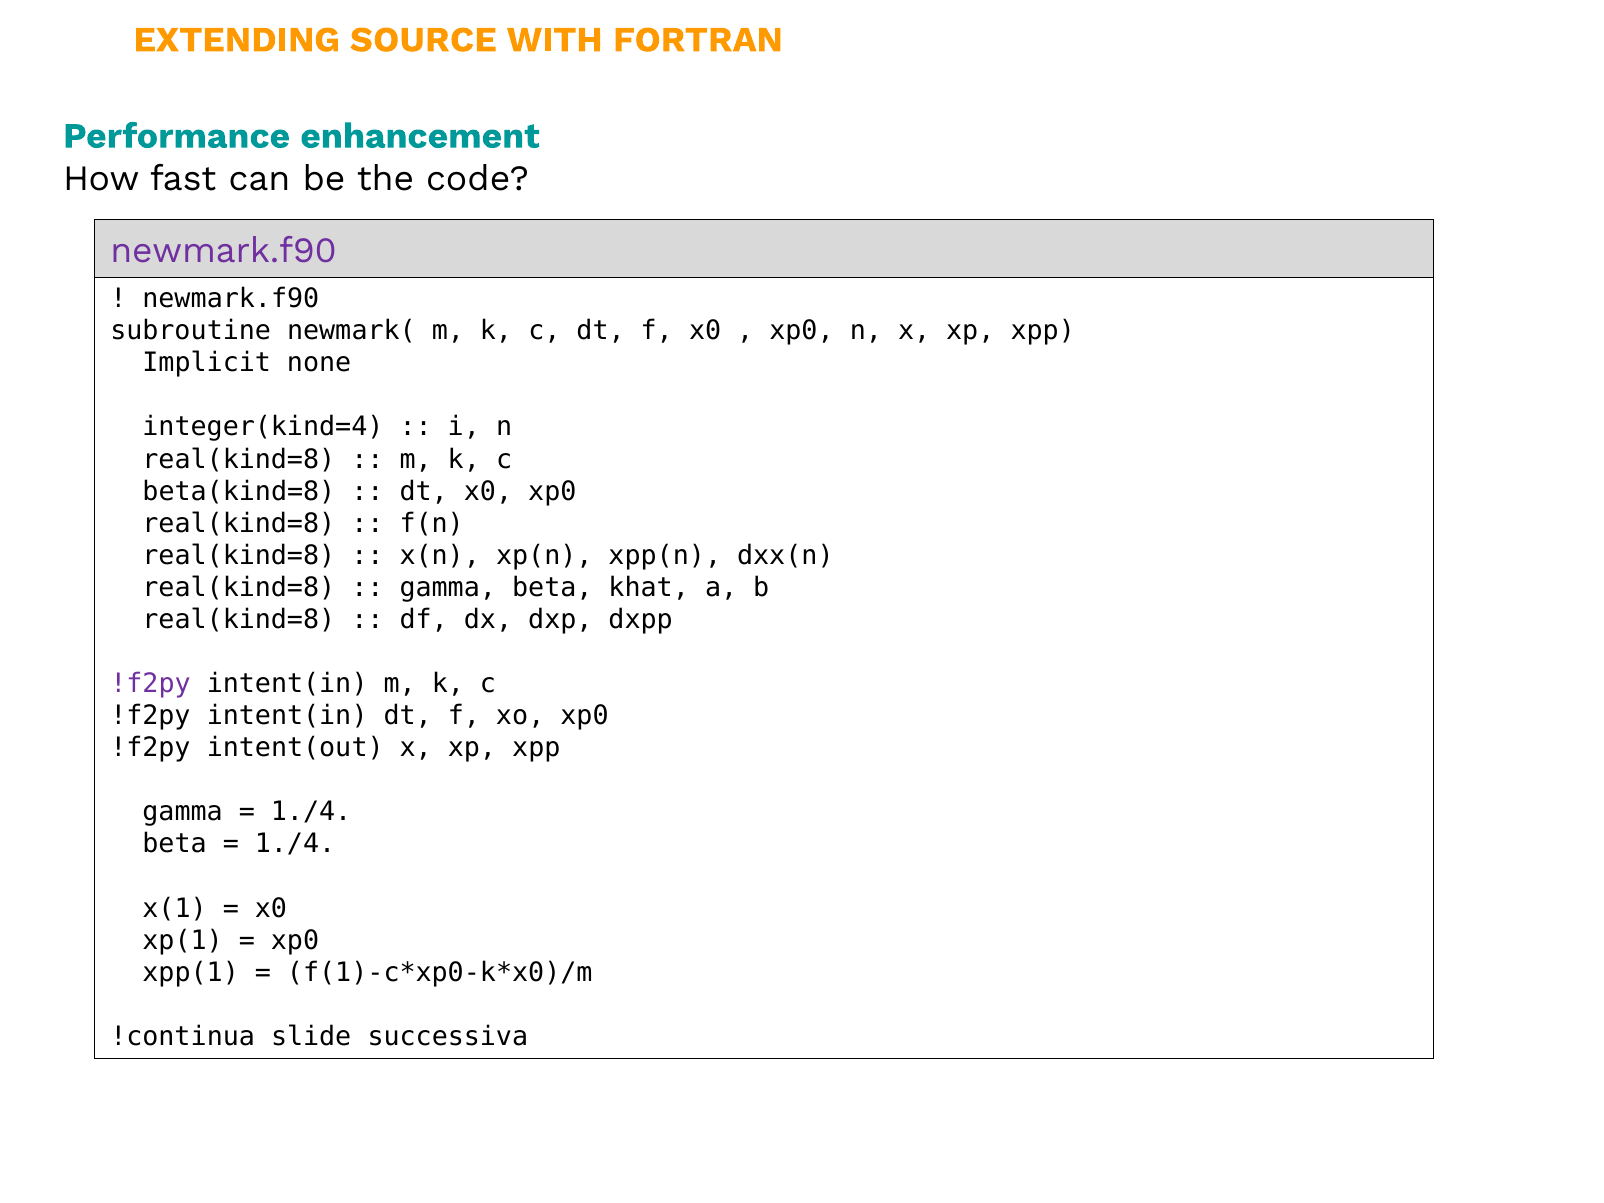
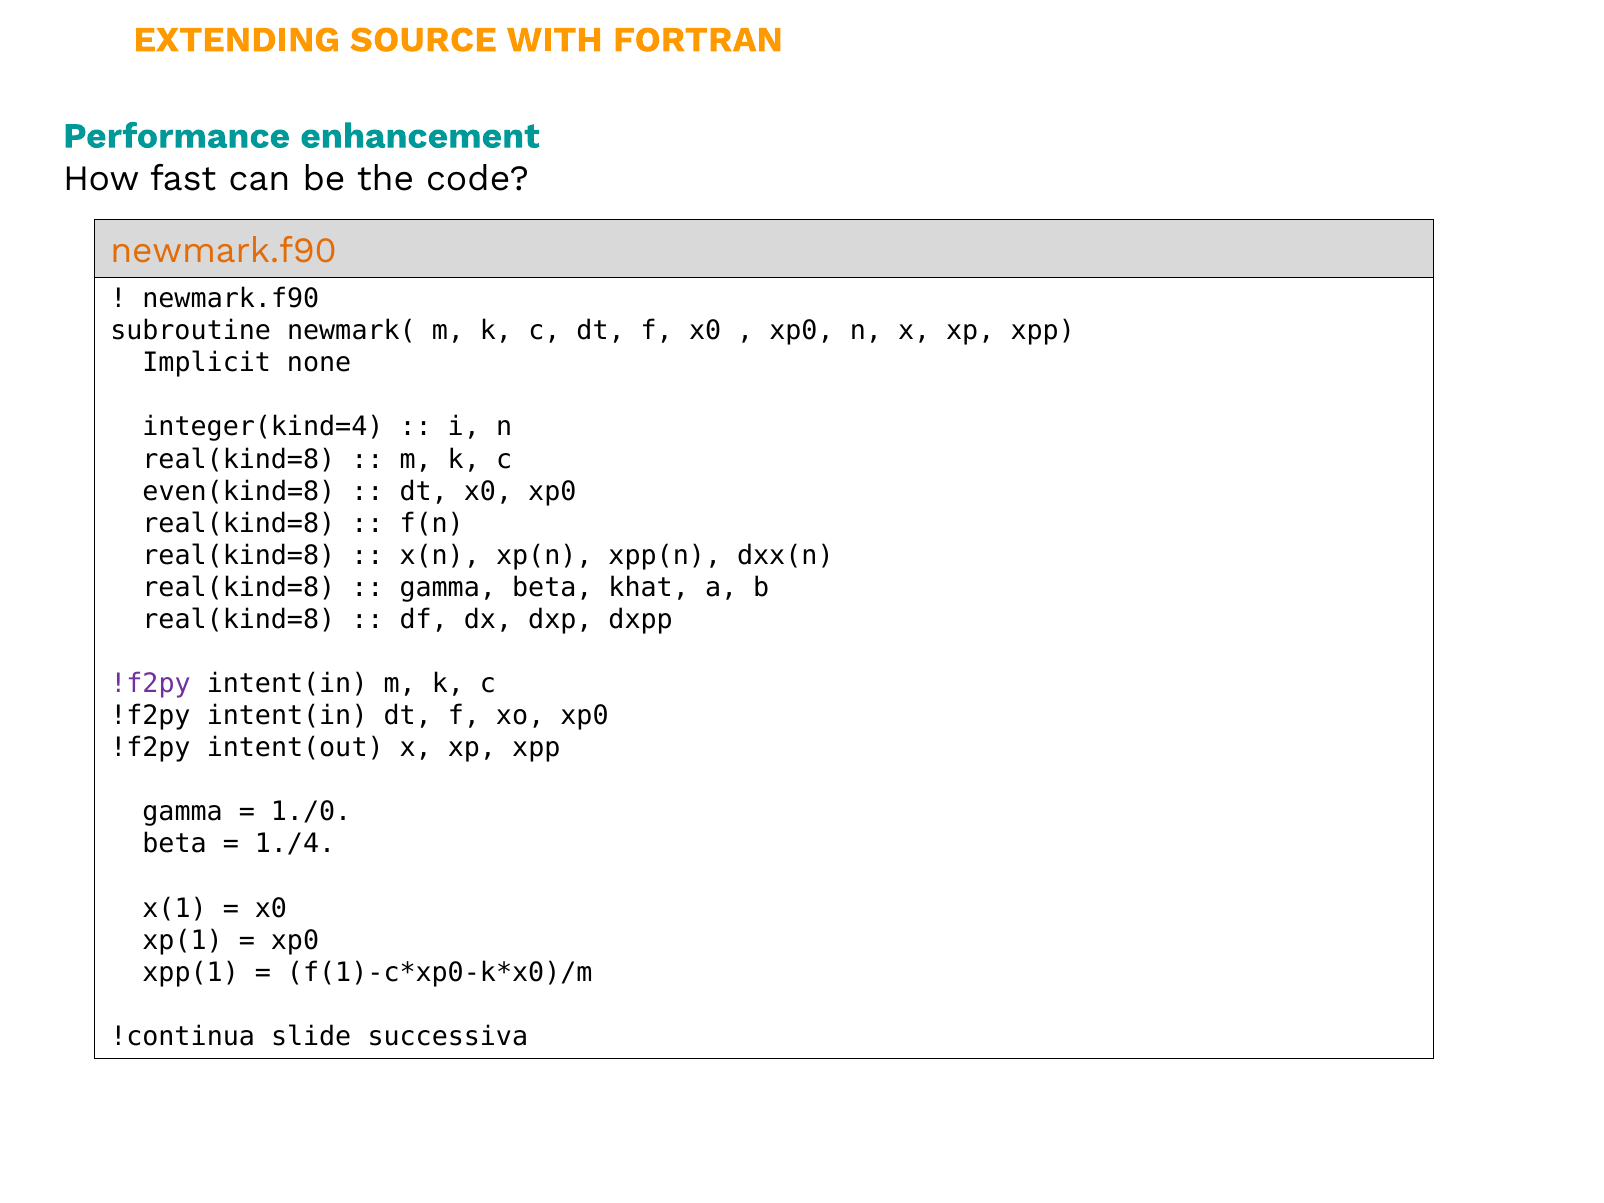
newmark.f90 colour: purple -> orange (224, 251)
beta(kind=8: beta(kind=8 -> even(kind=8 (239, 491)
1./4: 1./4 -> 1./0 (311, 812)
